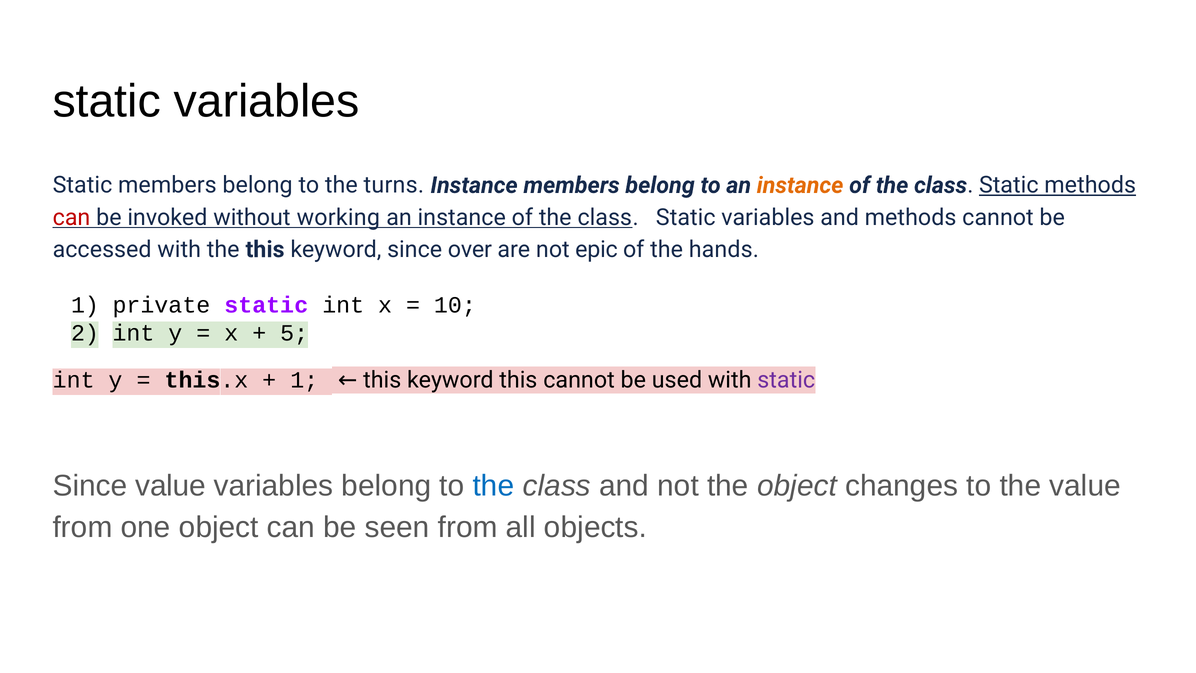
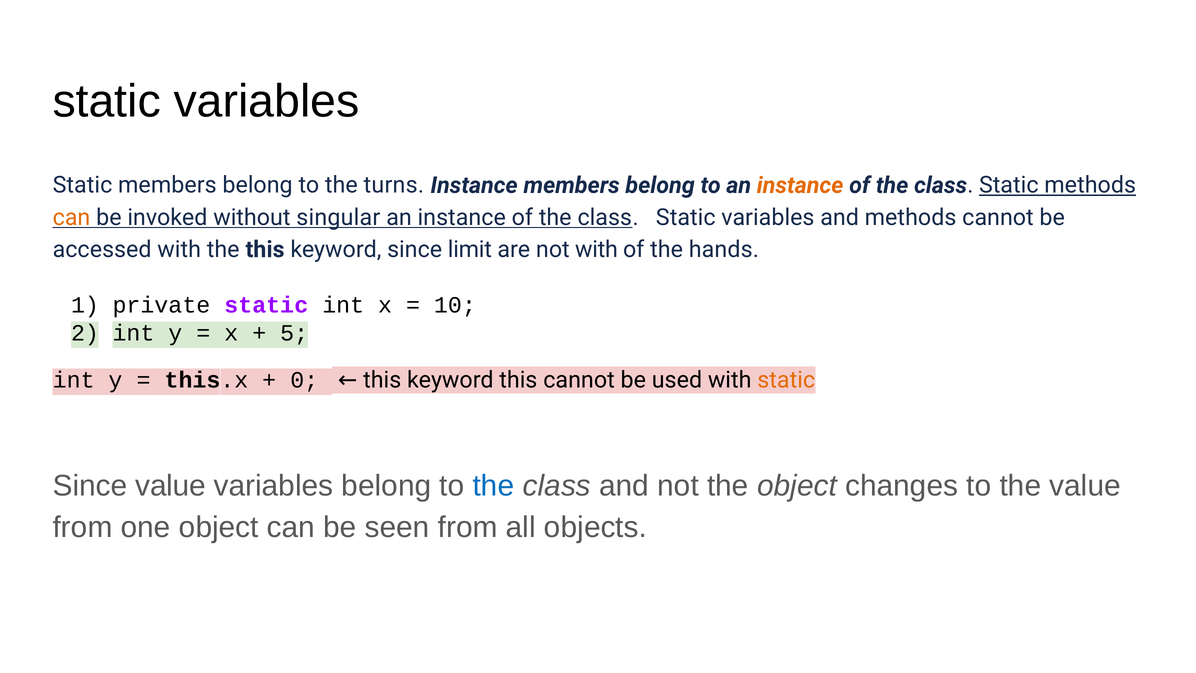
can colour: red -> orange (72, 217)
working: working -> singular (338, 217)
over: over -> limit (470, 249)
not epic: epic -> with (596, 249)
1: 1 -> 0 (304, 380)
static colour: purple -> orange (786, 380)
